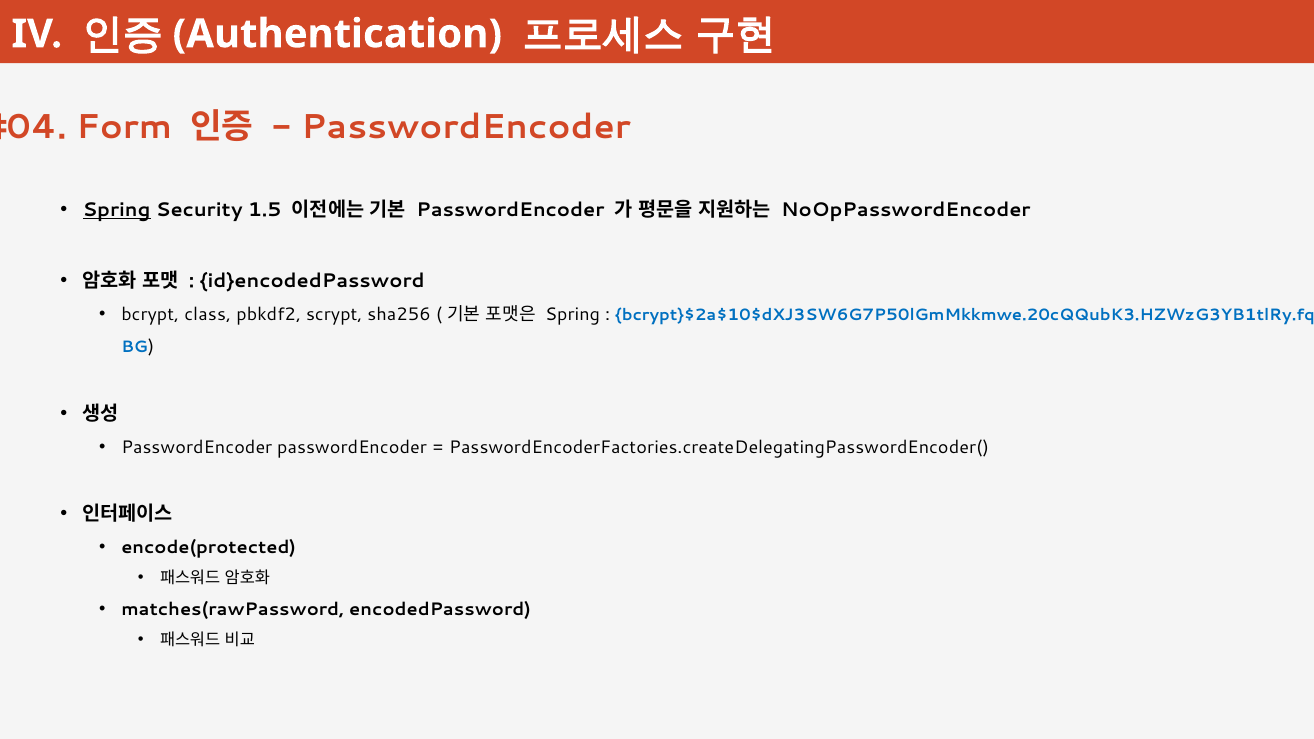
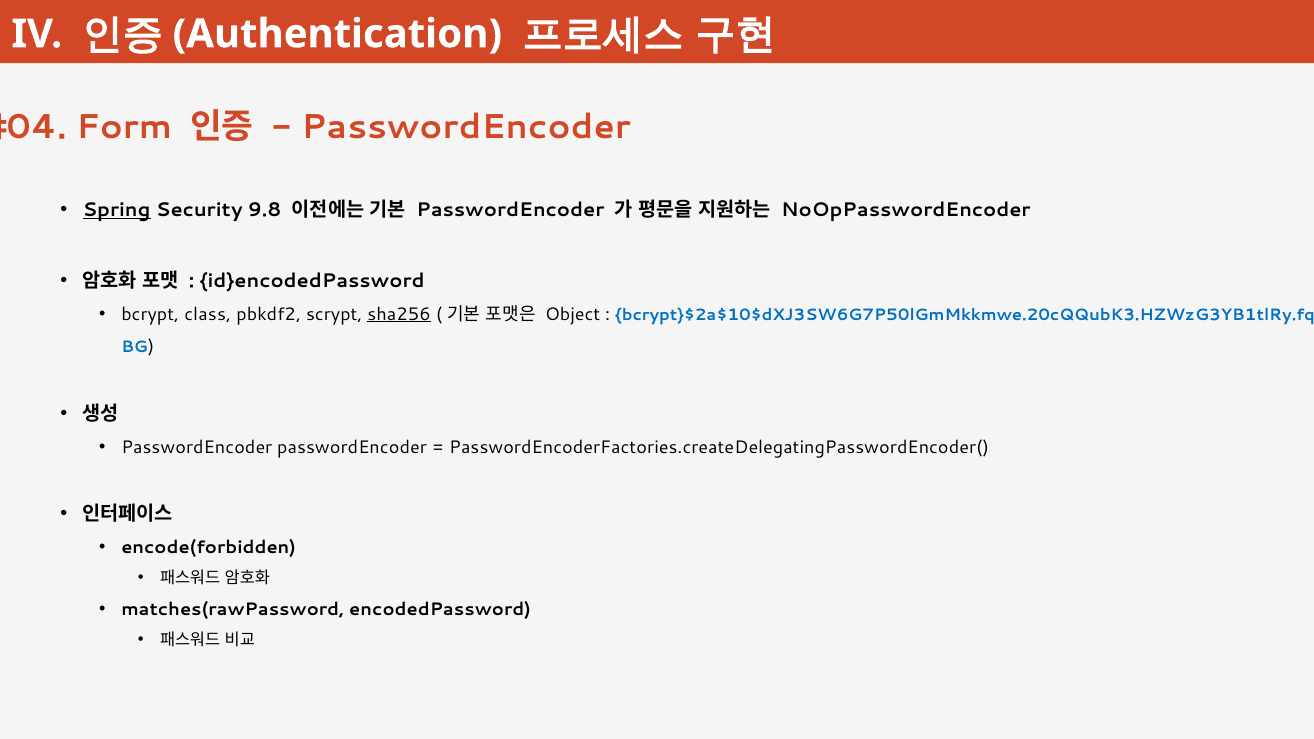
1.5: 1.5 -> 9.8 (265, 210)
sha256 underline: none -> present (399, 314)
Spring: Spring -> Object (573, 314)
encode(protected: encode(protected -> encode(forbidden (209, 548)
